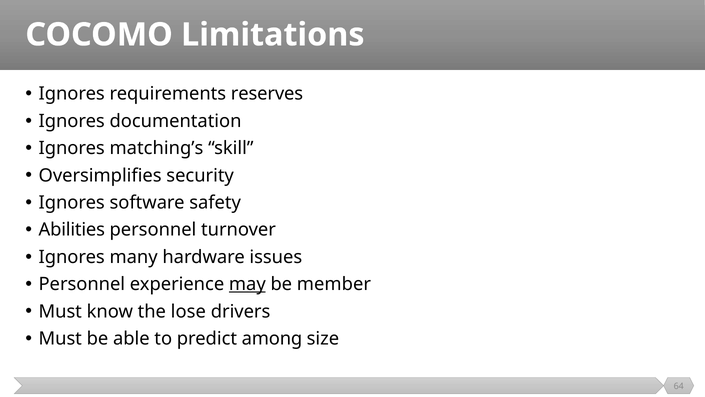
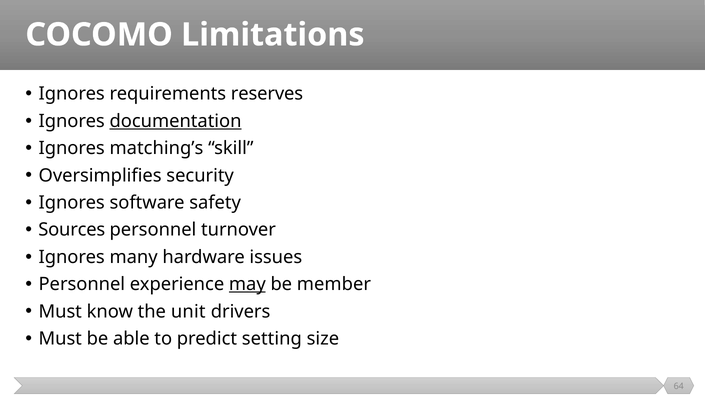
documentation underline: none -> present (176, 121)
Abilities: Abilities -> Sources (72, 230)
lose: lose -> unit (188, 311)
among: among -> setting (272, 338)
